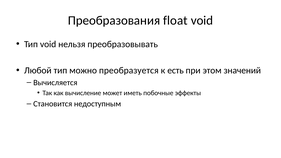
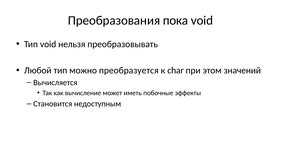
float: float -> пока (175, 20)
есть: есть -> char (176, 70)
